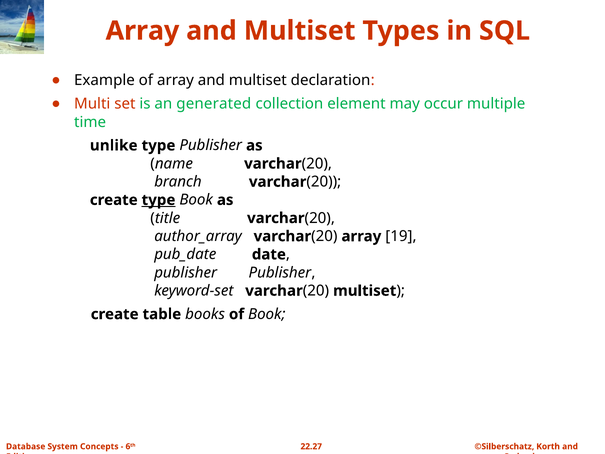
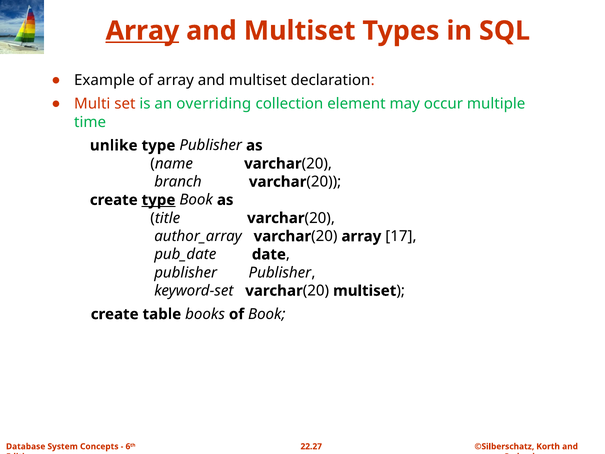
Array underline: none -> present (142, 31)
generated: generated -> overriding (214, 104)
19: 19 -> 17 (401, 236)
